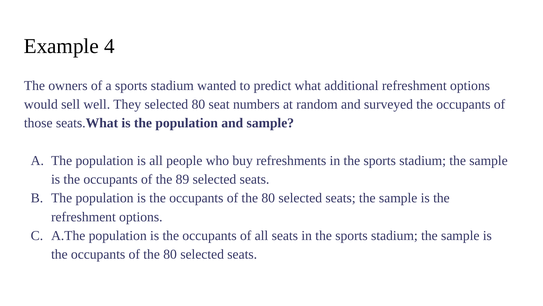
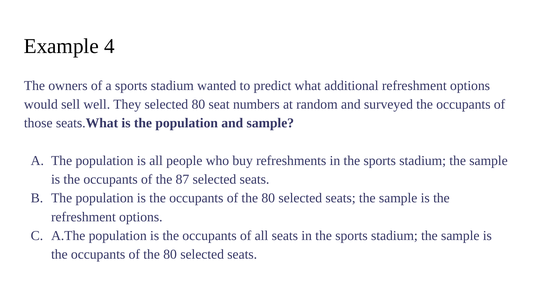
89: 89 -> 87 (182, 179)
